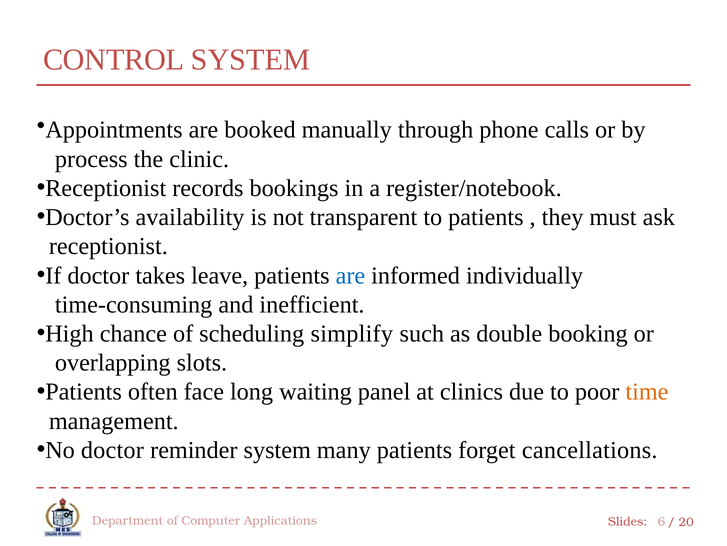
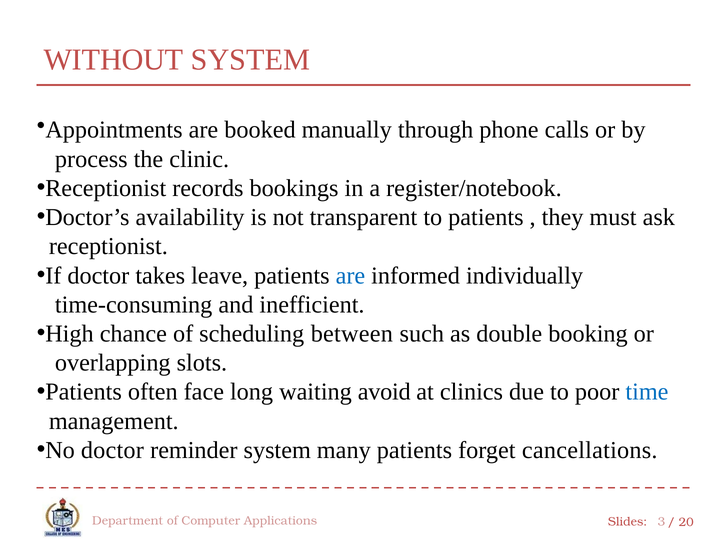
CONTROL: CONTROL -> WITHOUT (114, 60)
simplify: simplify -> between (352, 333)
panel: panel -> avoid (384, 391)
time colour: orange -> blue (647, 391)
6: 6 -> 3 (661, 521)
